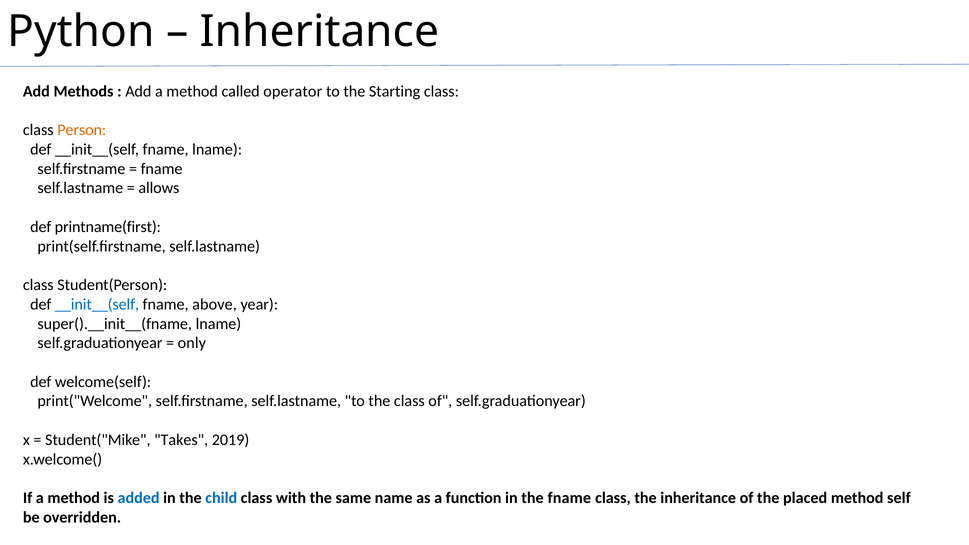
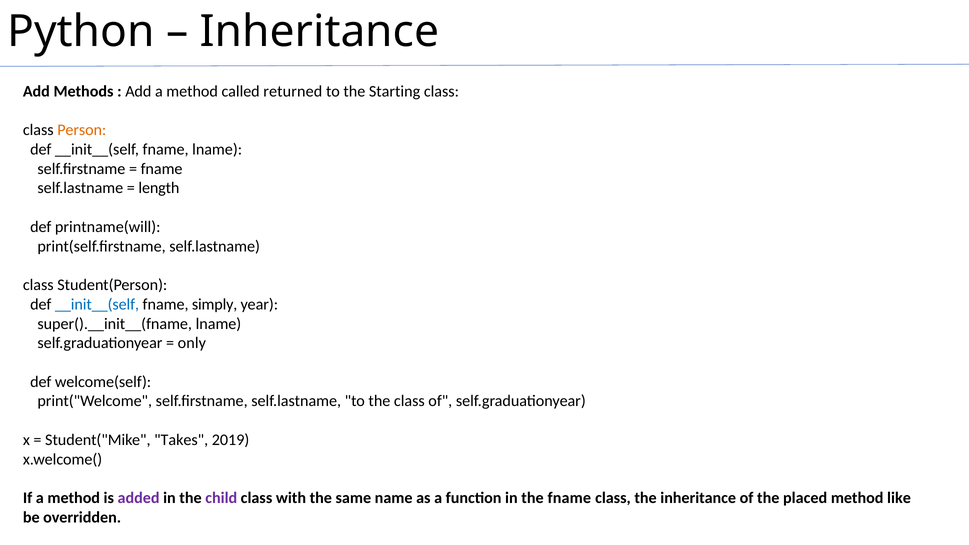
operator: operator -> returned (293, 91)
allows: allows -> length (159, 188)
printname(first: printname(first -> printname(will (108, 227)
above: above -> simply (215, 304)
added colour: blue -> purple (139, 498)
child colour: blue -> purple (221, 498)
self: self -> like (899, 498)
